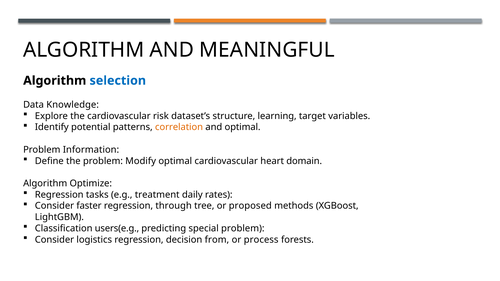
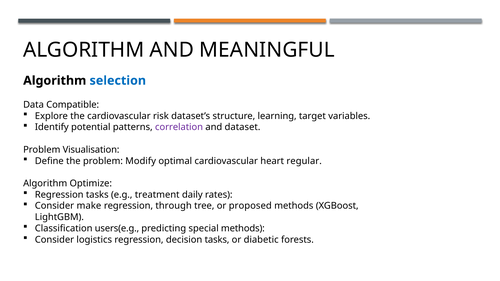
Knowledge: Knowledge -> Compatible (73, 105)
correlation colour: orange -> purple (179, 127)
and optimal: optimal -> dataset (243, 127)
Information: Information -> Visualisation (91, 150)
domain: domain -> regular (304, 161)
faster: faster -> make (89, 206)
special problem: problem -> methods (243, 229)
decision from: from -> tasks (217, 240)
process: process -> diabetic (261, 240)
